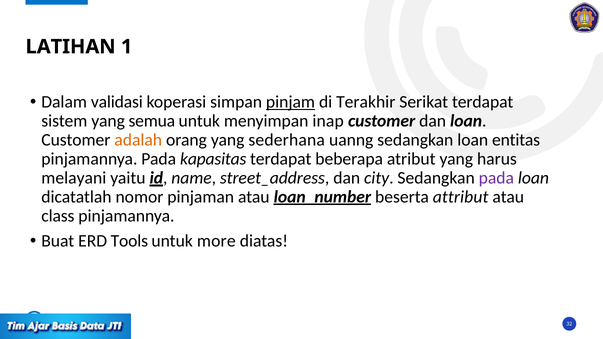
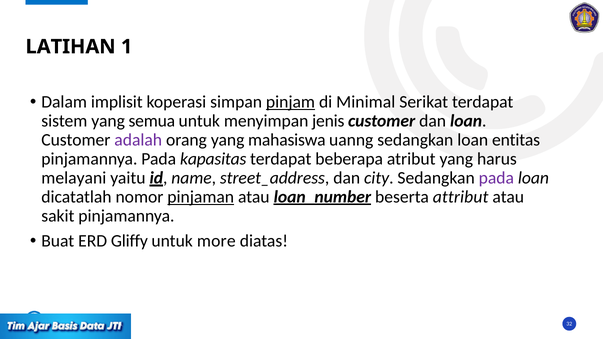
validasi: validasi -> implisit (117, 102)
Terakhir: Terakhir -> Minimal (366, 102)
inap: inap -> jenis (328, 121)
adalah colour: orange -> purple (138, 140)
sederhana: sederhana -> mahasiswa (287, 140)
pinjaman underline: none -> present (201, 197)
class: class -> sakit (58, 216)
Tools: Tools -> Gliffy (129, 241)
